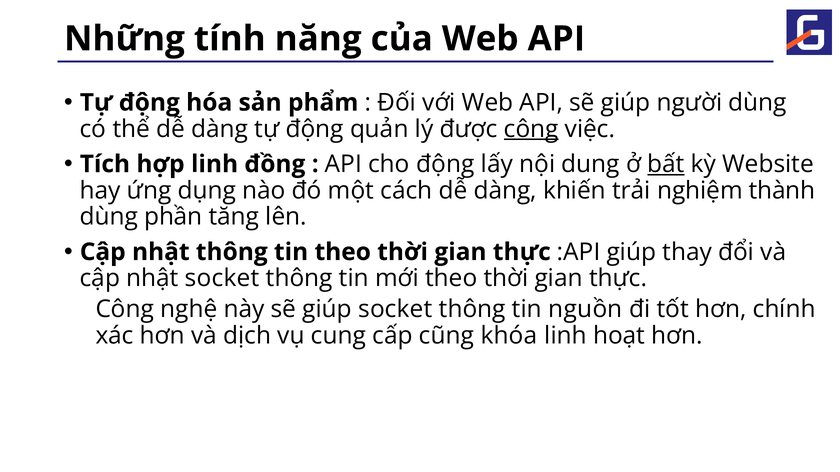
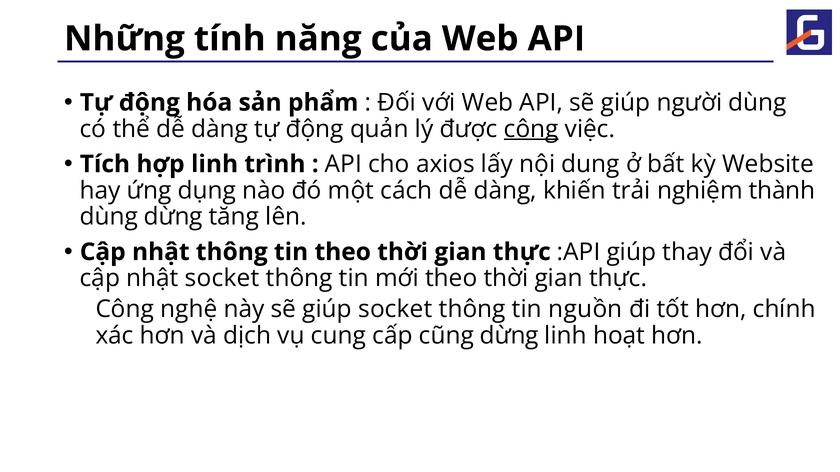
đồng: đồng -> trình (275, 164)
cho động: động -> axios (445, 164)
bất underline: present -> none (666, 164)
dùng phần: phần -> dừng (173, 217)
cũng khóa: khóa -> dừng (509, 336)
